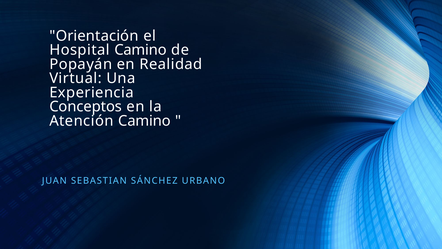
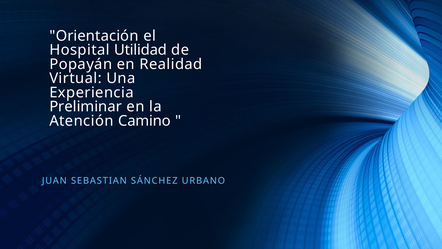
Hospital Camino: Camino -> Utilidad (141, 50)
Conceptos: Conceptos -> Preliminar (86, 107)
